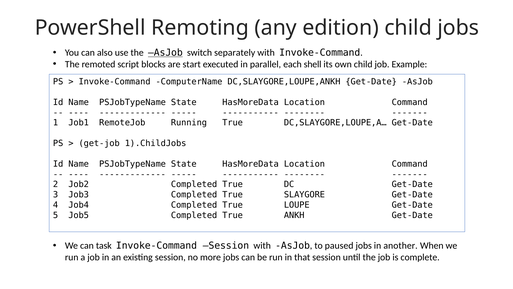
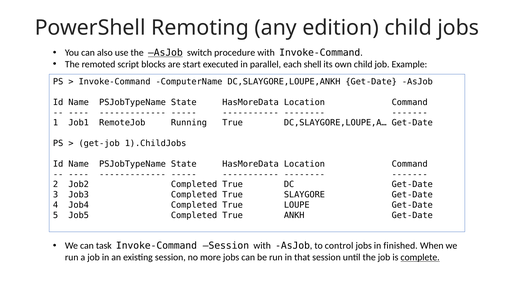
separately: separately -> procedure (235, 53)
paused: paused -> control (339, 245)
another: another -> finished (401, 245)
complete underline: none -> present (420, 257)
